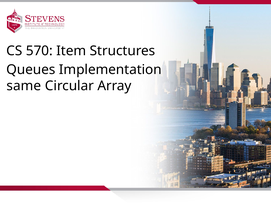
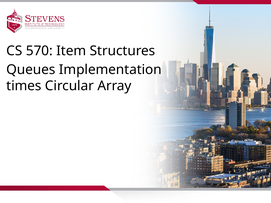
same: same -> times (24, 86)
